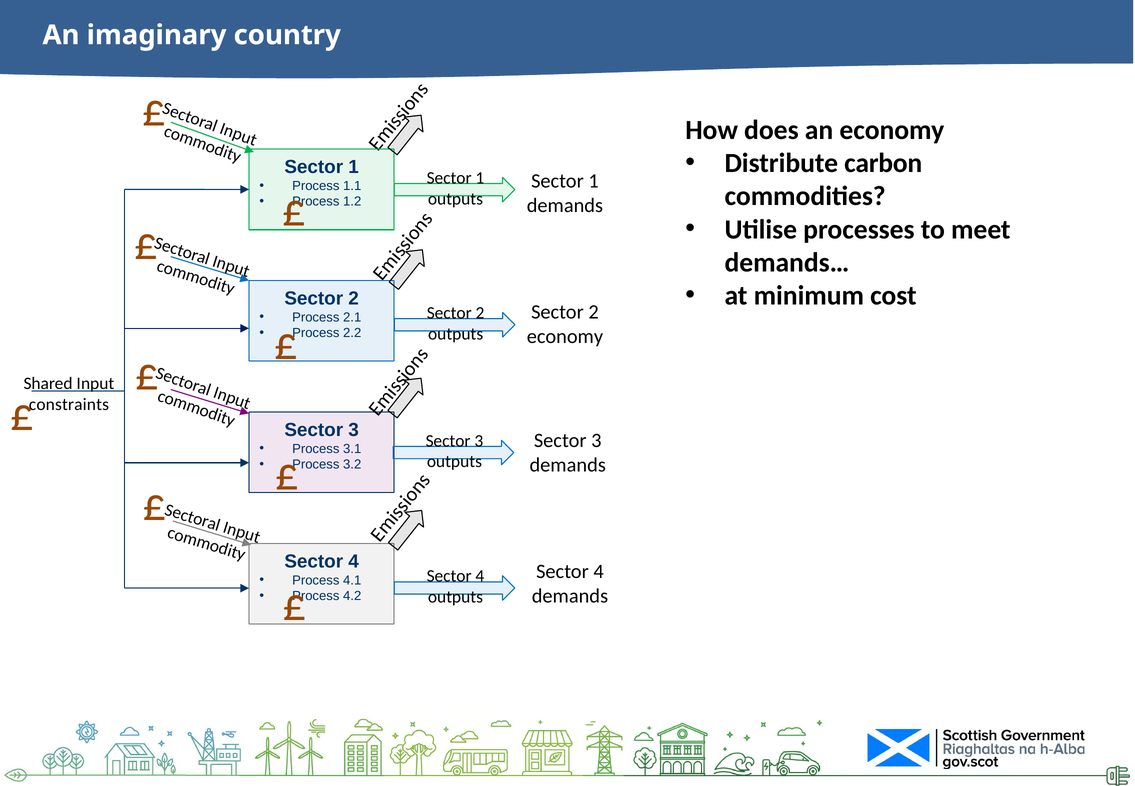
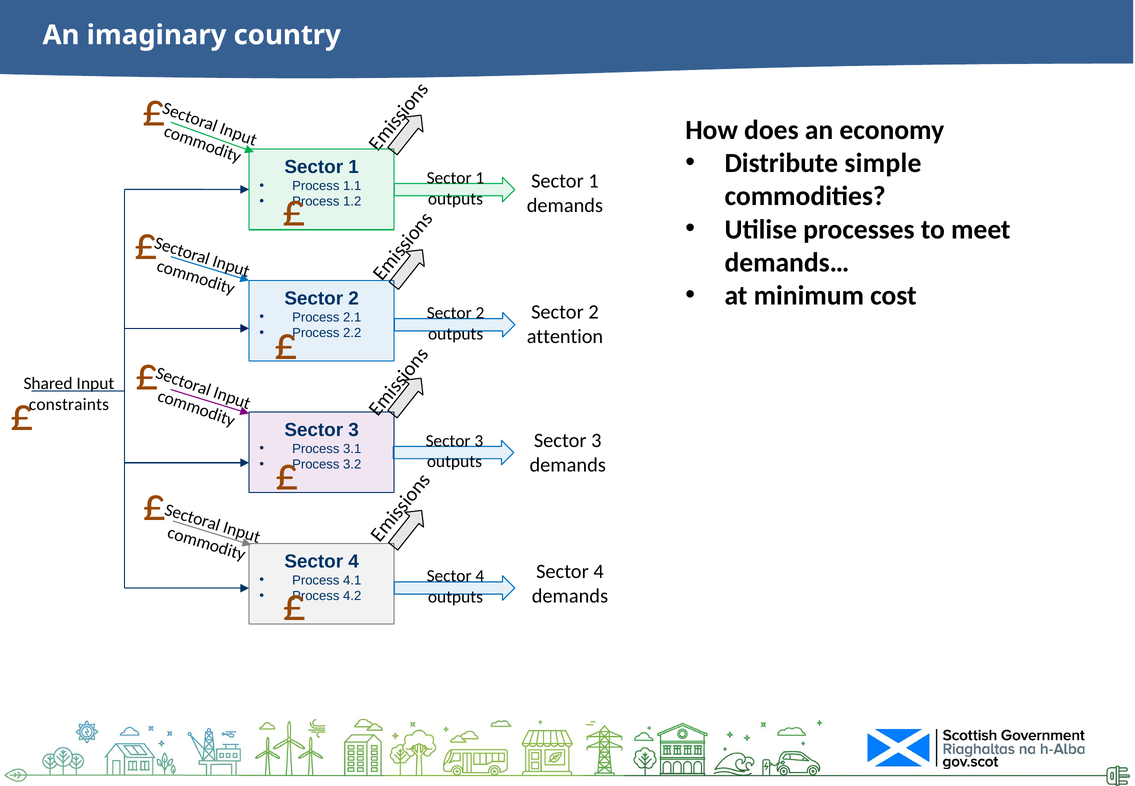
carbon: carbon -> simple (883, 163)
economy: economy -> attention (565, 336)
